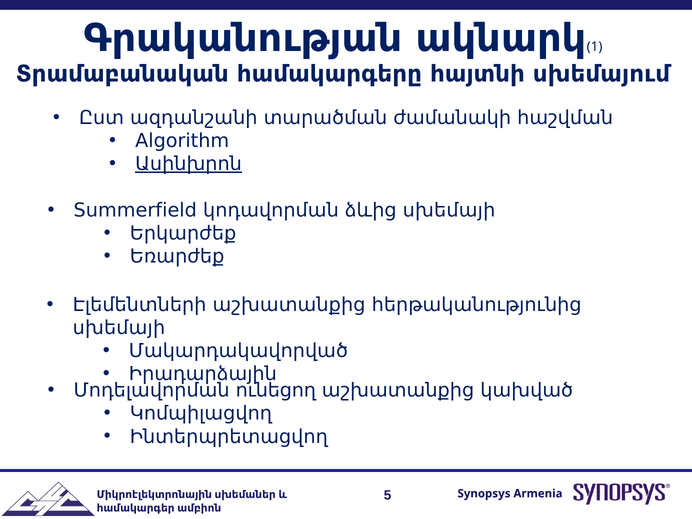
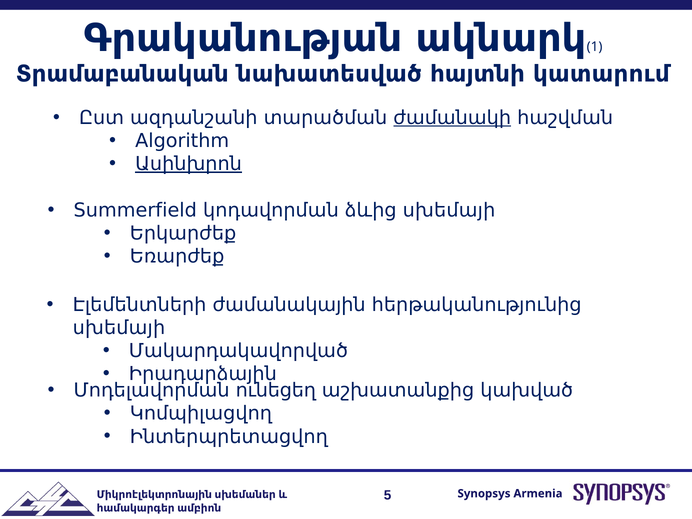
համակարգերը: համակարգերը -> նախատեսված (329, 74)
սխեմայում: սխեմայում -> կատարում (601, 74)
ժամանակի underline: none -> present (452, 118)
Էլեմենտների աշխատանքից: աշխատանքից -> ժամանակային (289, 305)
ունեցող: ունեցող -> ունեցեղ (276, 391)
